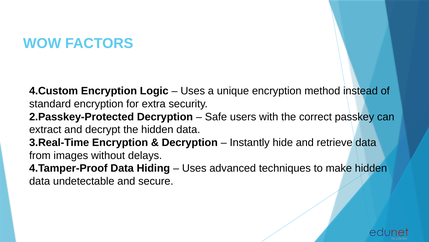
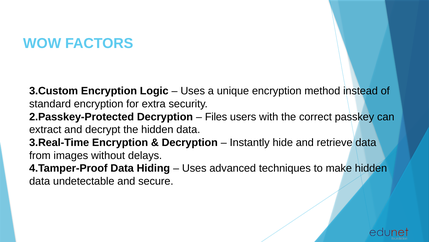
4.Custom: 4.Custom -> 3.Custom (54, 91)
Safe: Safe -> Files (216, 116)
